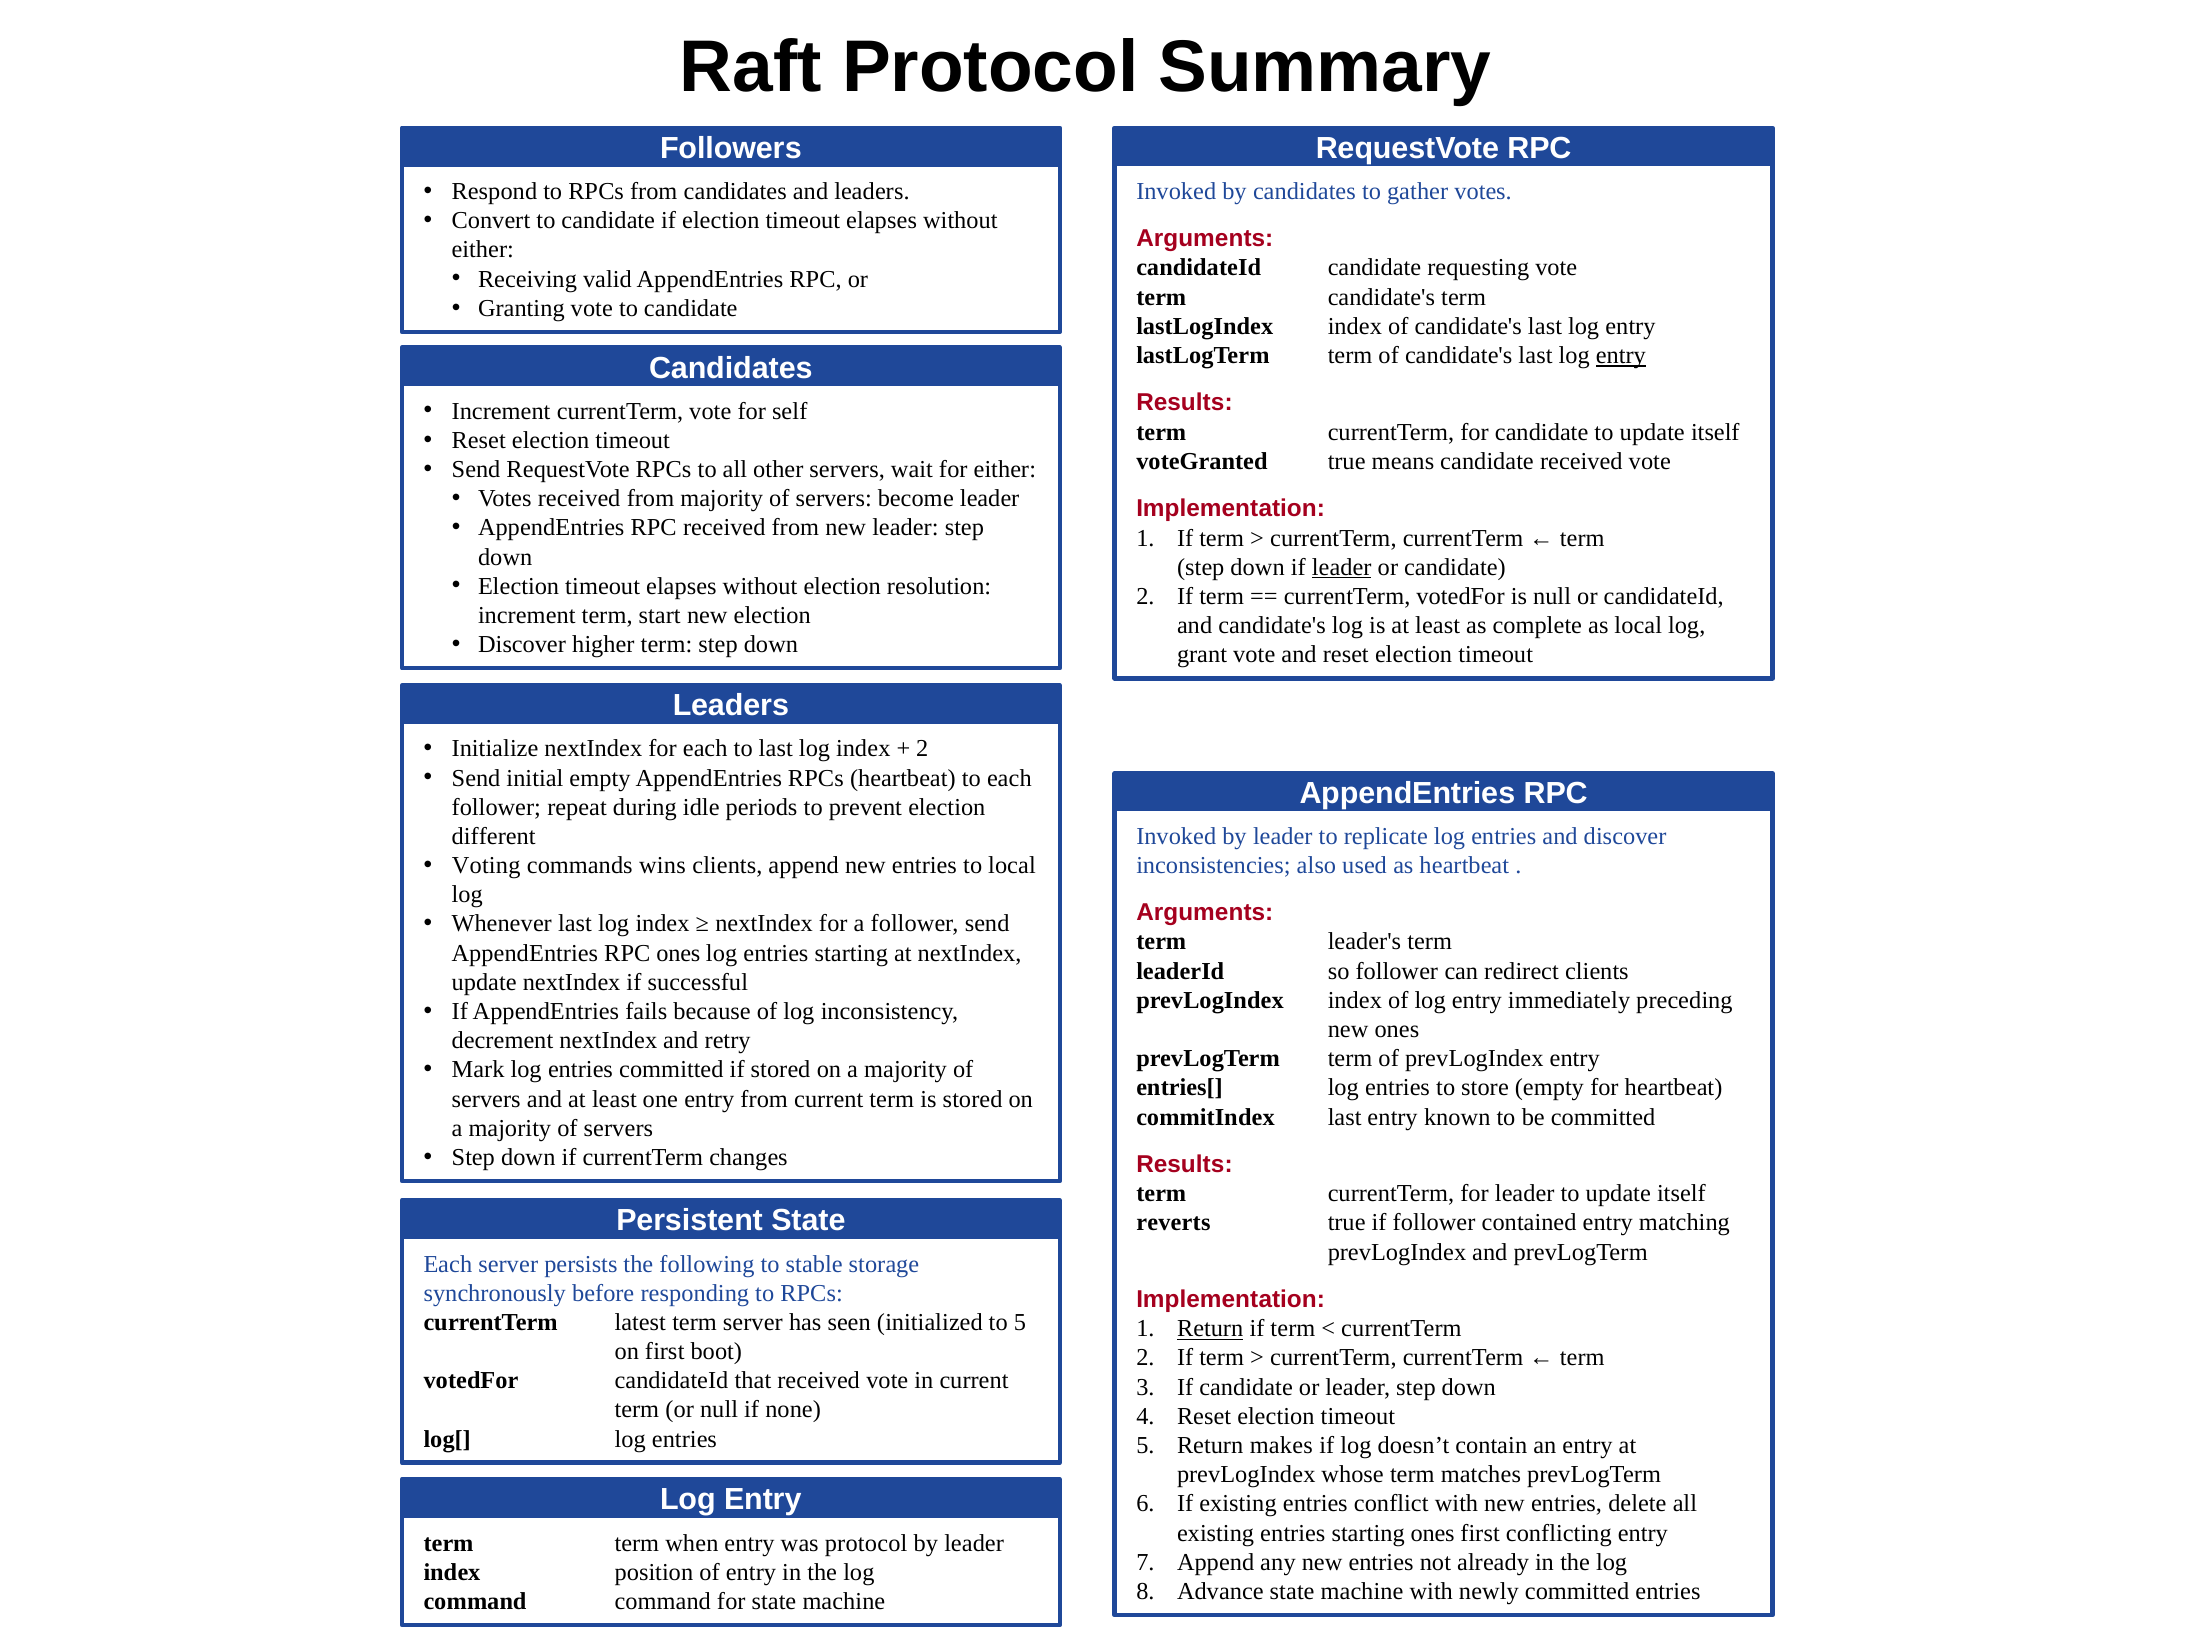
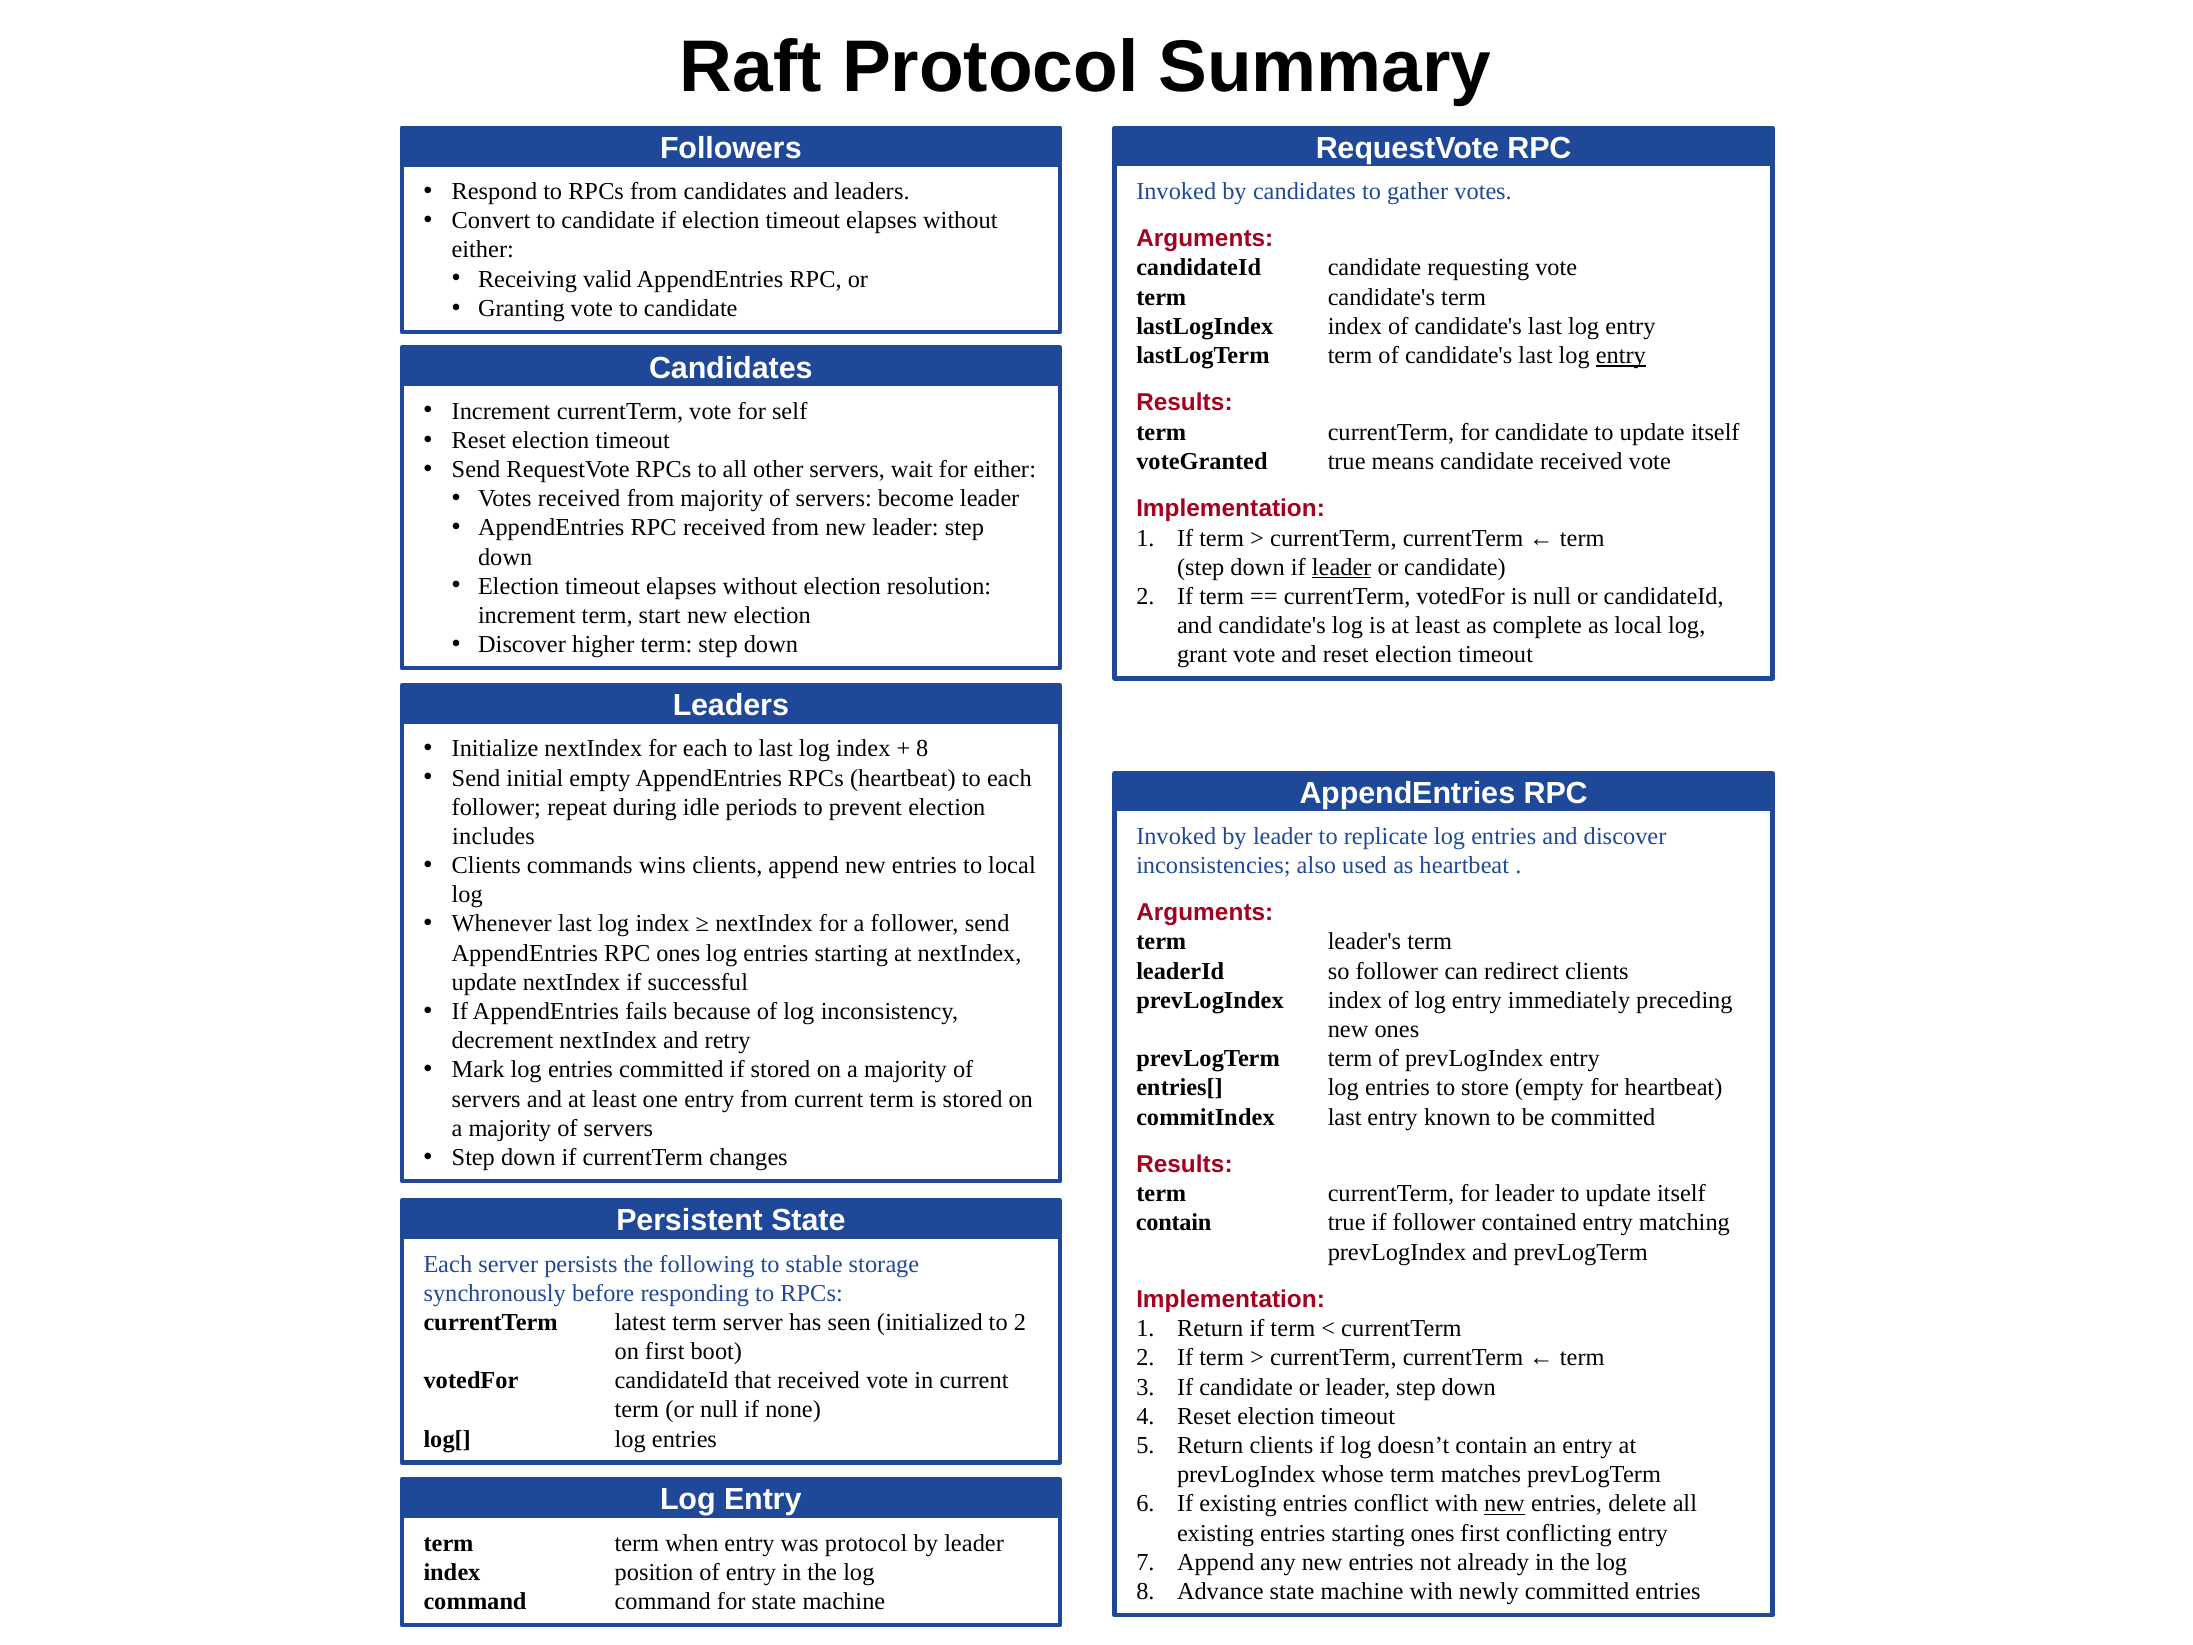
2: 2 -> 8 (922, 749)
different: different -> includes (494, 836)
Voting: Voting -> Clients (486, 865)
reverts: reverts -> contain (1174, 1223)
to 5: 5 -> 2 (1020, 1322)
Return underline: present -> none (1210, 1329)
Return makes: makes -> clients (1281, 1445)
new underline: none -> present (1504, 1504)
